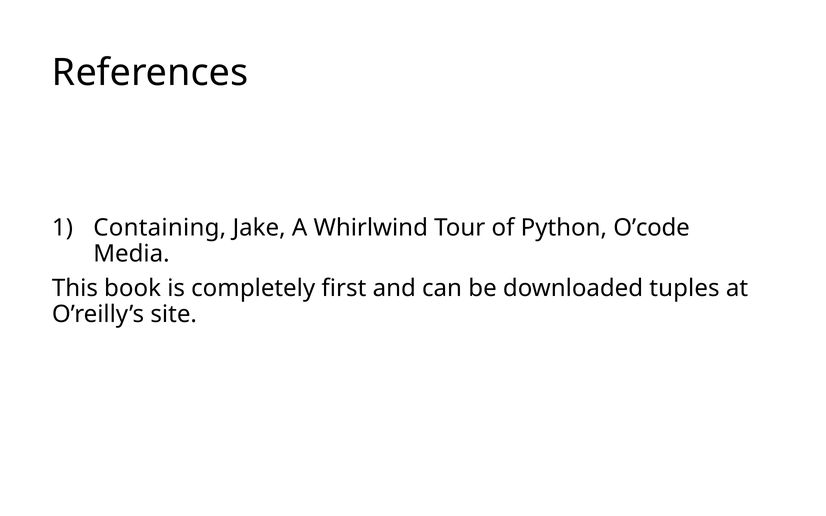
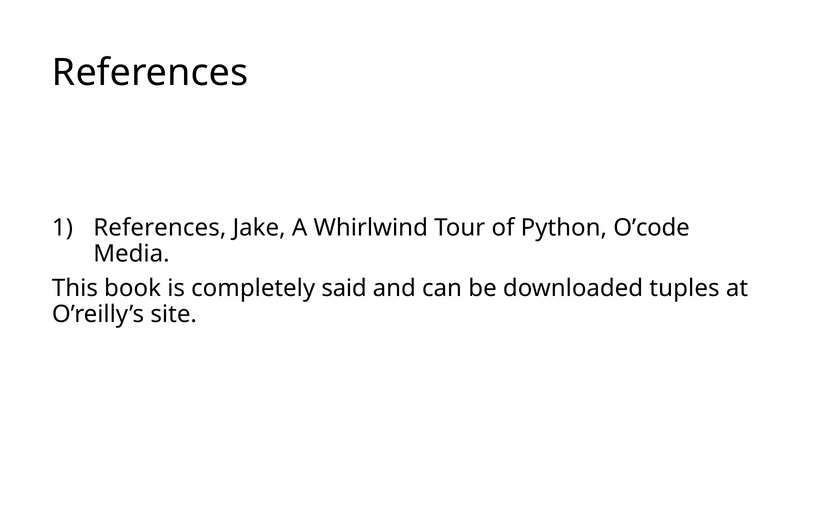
Containing: Containing -> References (160, 228)
first: first -> said (344, 288)
